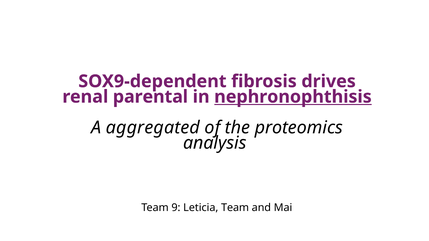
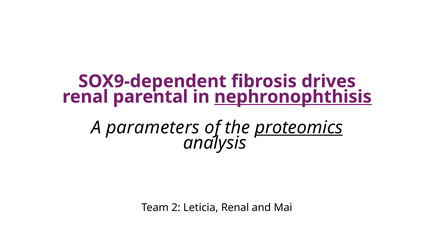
aggregated: aggregated -> parameters (153, 128)
proteomics underline: none -> present (299, 128)
9: 9 -> 2 (176, 208)
Leticia Team: Team -> Renal (235, 208)
